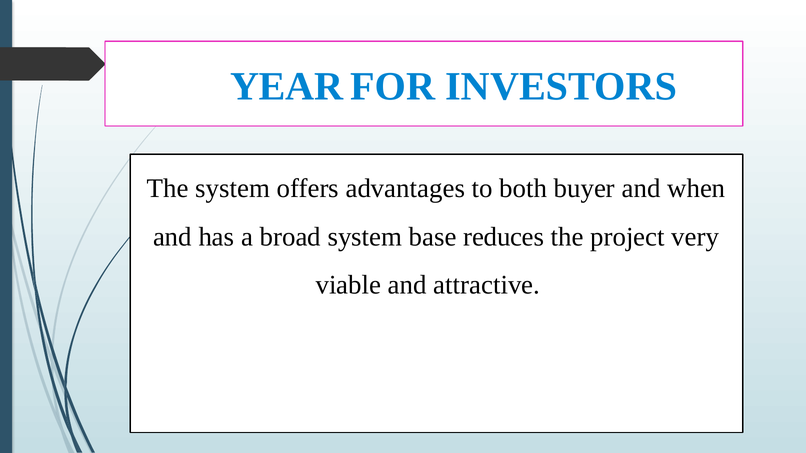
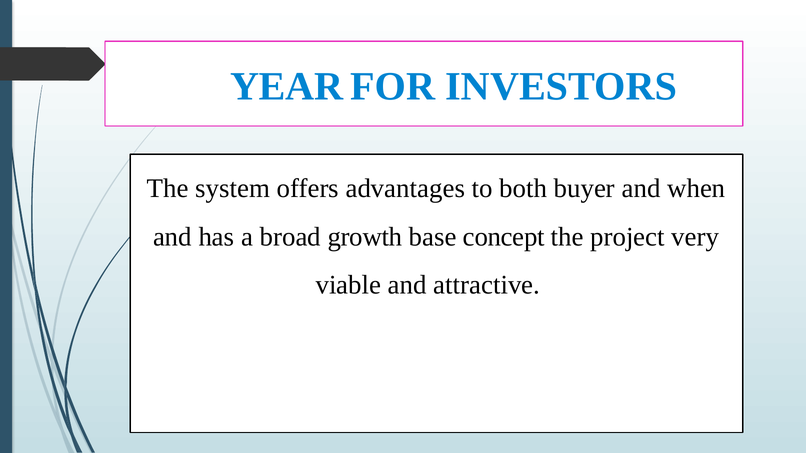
broad system: system -> growth (365, 237)
reduces: reduces -> concept (504, 237)
